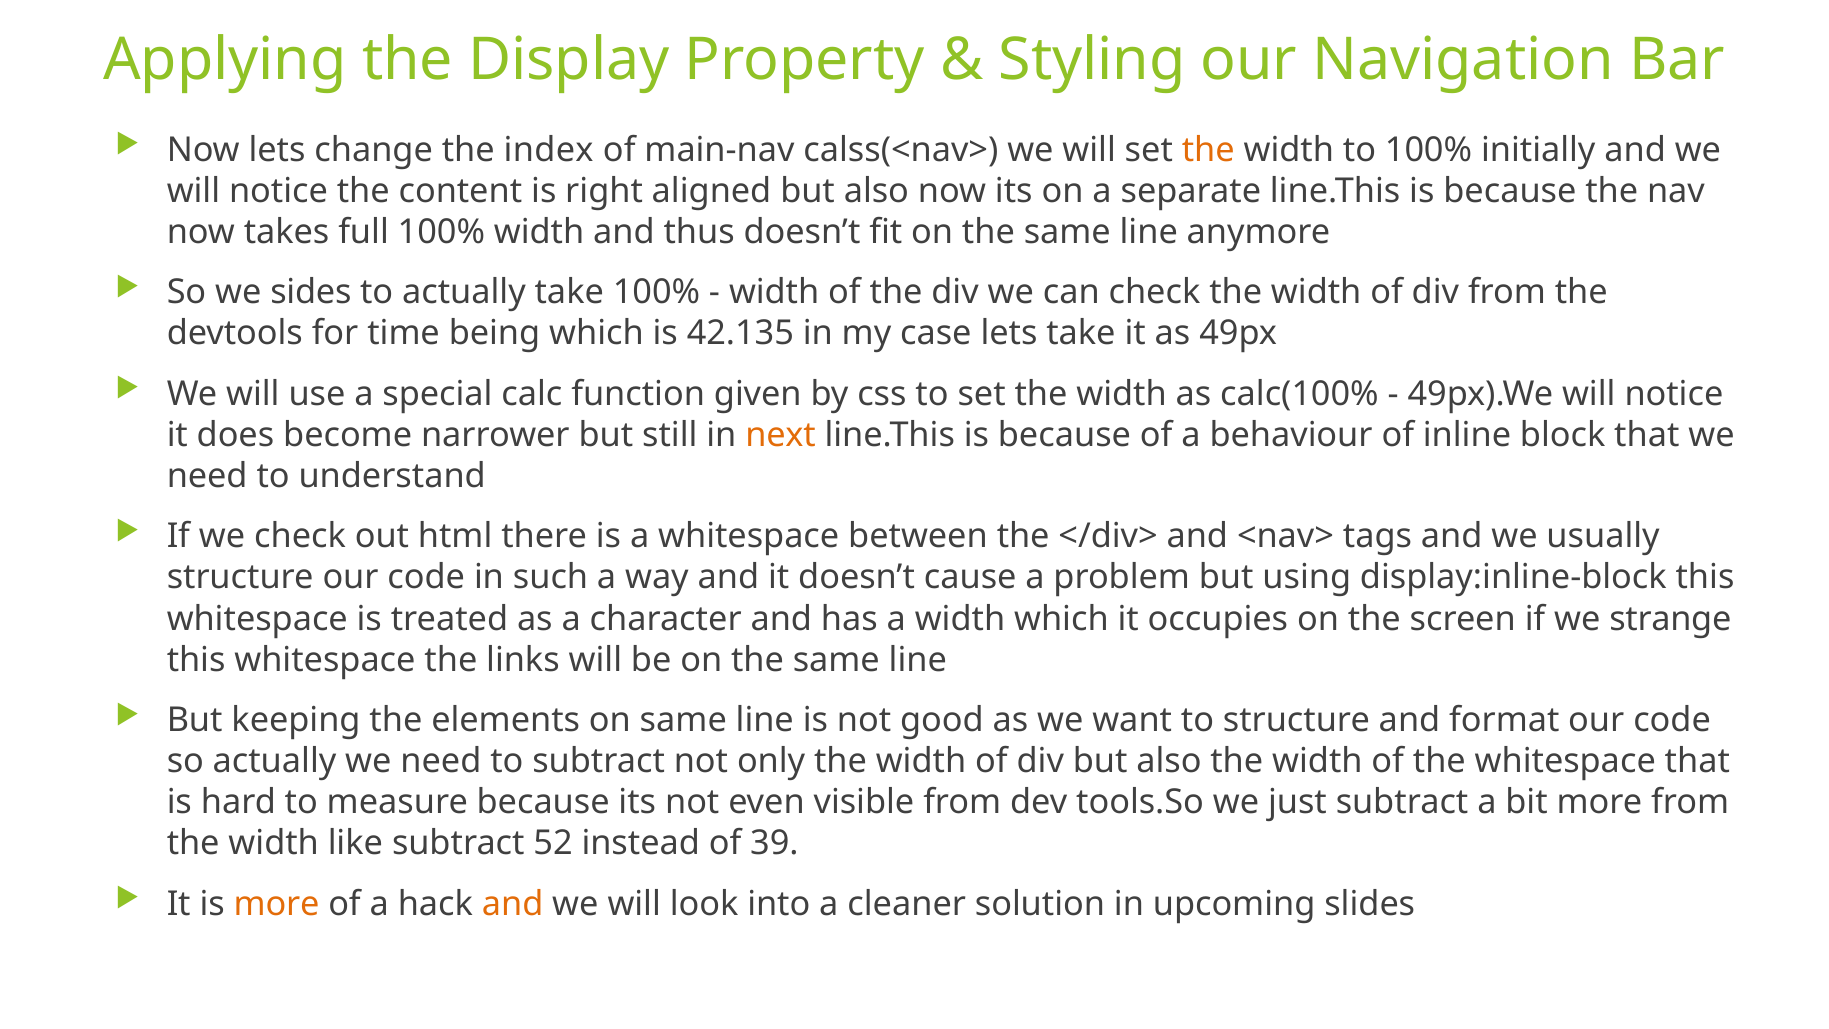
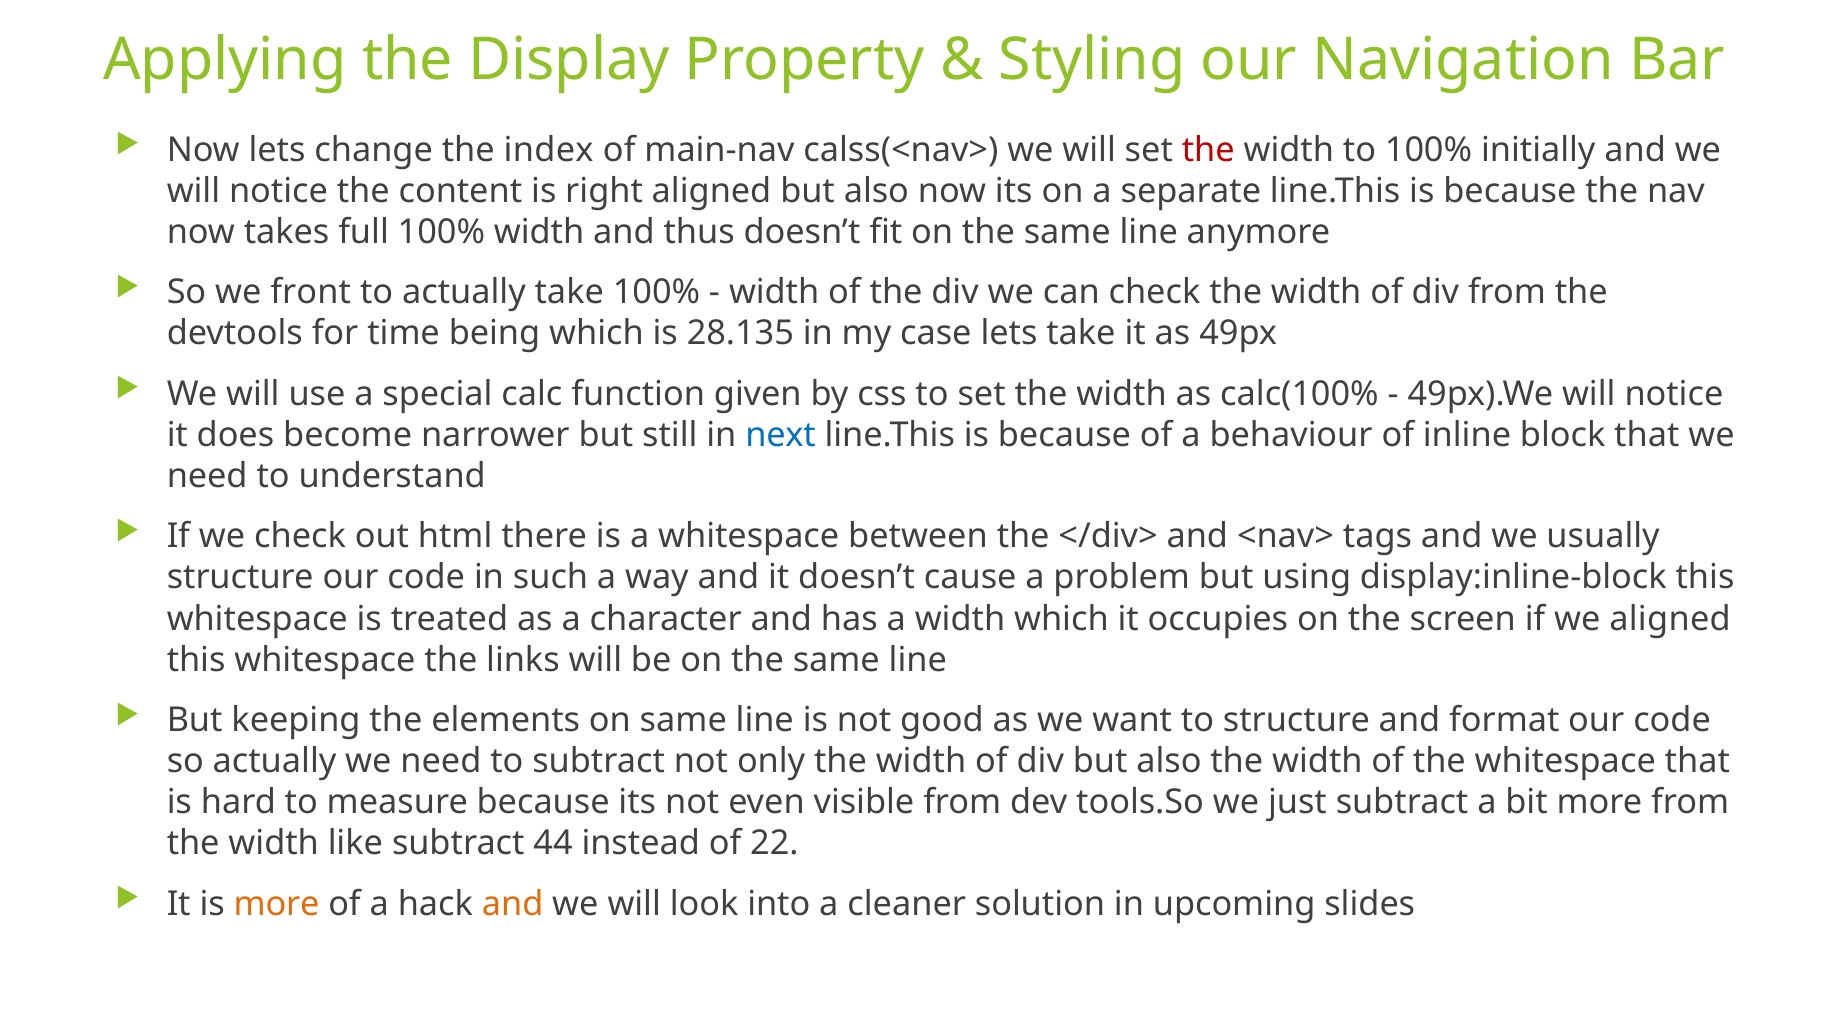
the colour: orange -> red (1208, 150)
sides: sides -> front (311, 292)
42.135: 42.135 -> 28.135 (740, 334)
next colour: orange -> blue (781, 435)
we strange: strange -> aligned (1670, 619)
52: 52 -> 44 (553, 843)
39: 39 -> 22 (774, 843)
